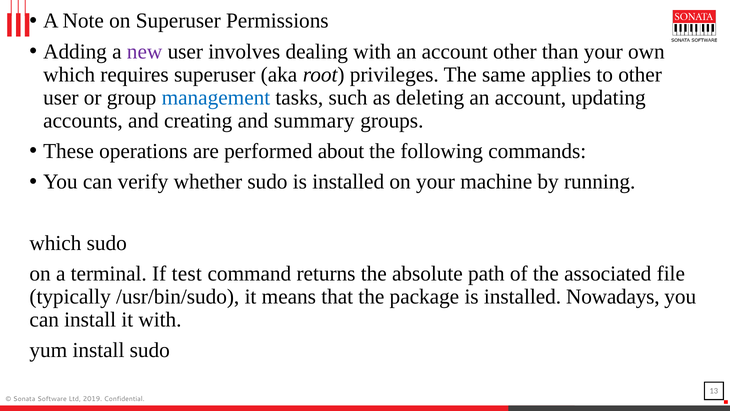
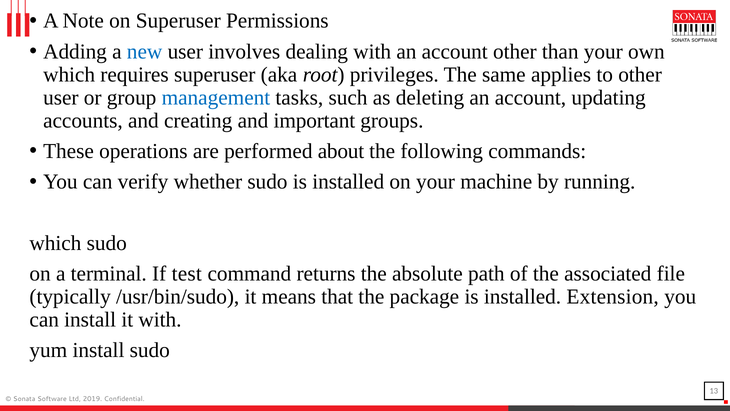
new colour: purple -> blue (145, 51)
summary: summary -> important (314, 120)
Nowadays: Nowadays -> Extension (613, 296)
